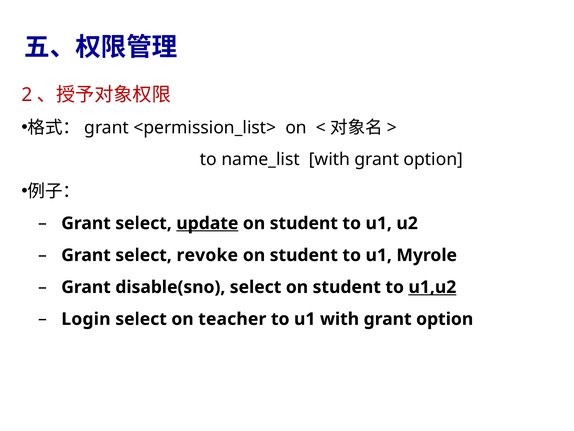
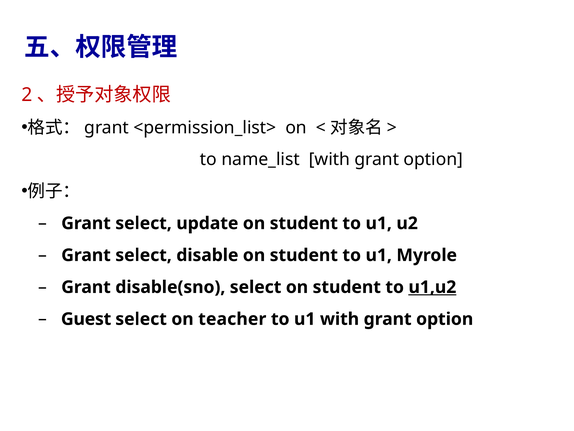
update underline: present -> none (207, 223)
revoke: revoke -> disable (207, 255)
Login: Login -> Guest (86, 319)
